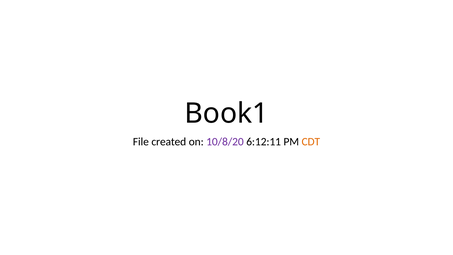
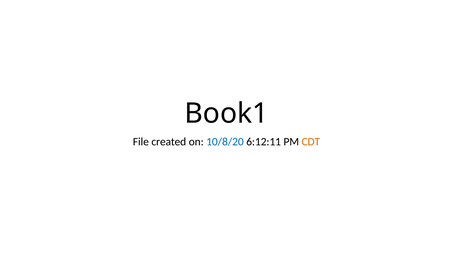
10/8/20 colour: purple -> blue (225, 142)
